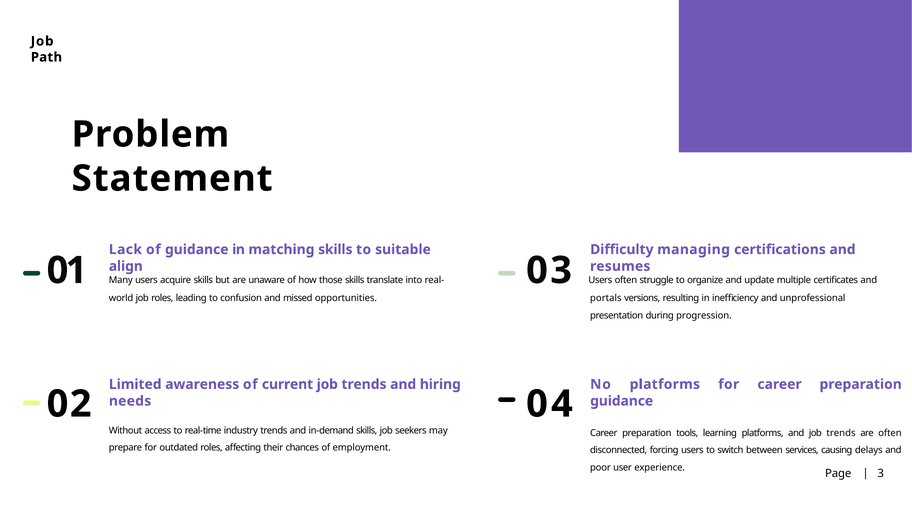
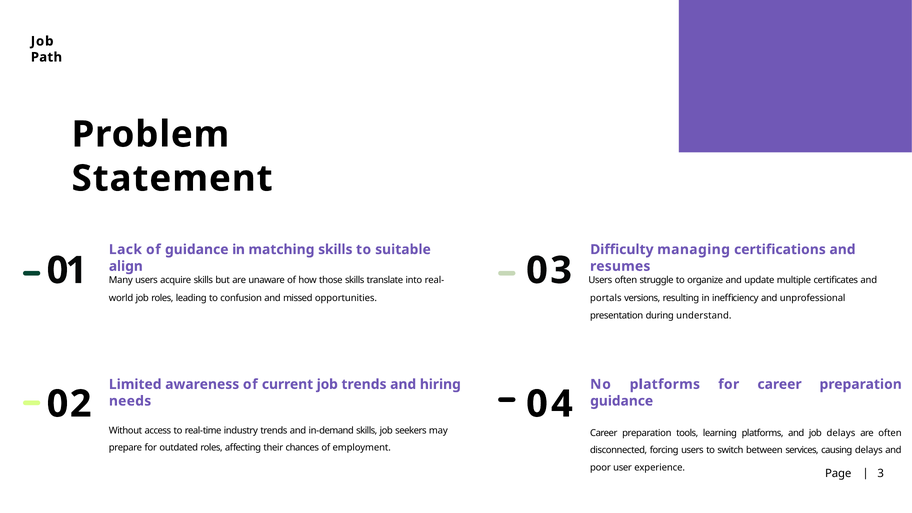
progression: progression -> understand (704, 315)
and job trends: trends -> delays (841, 433)
